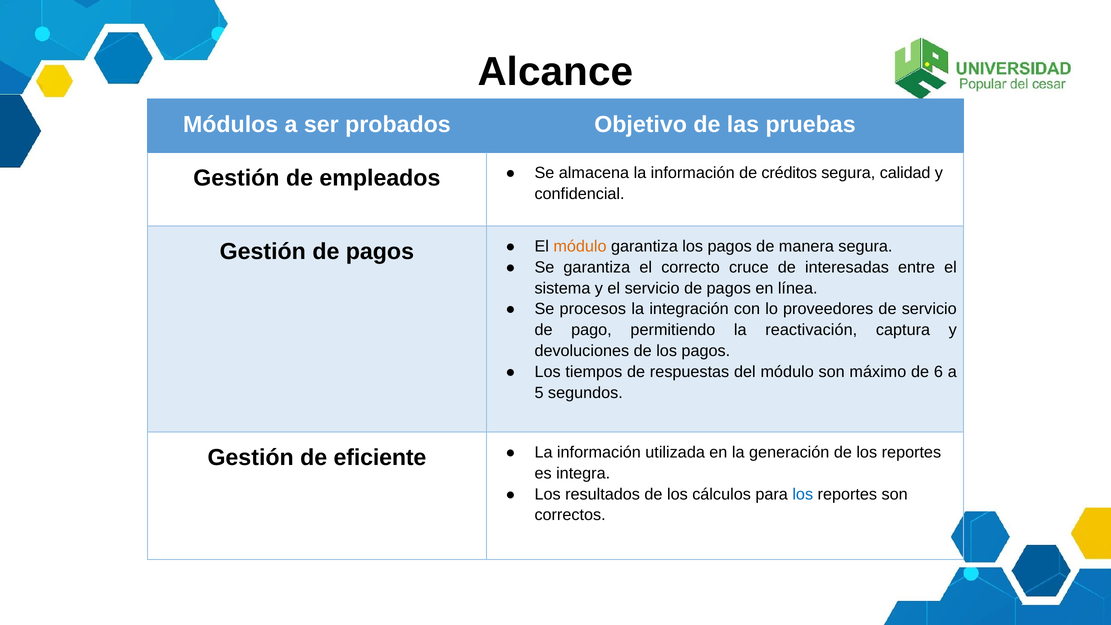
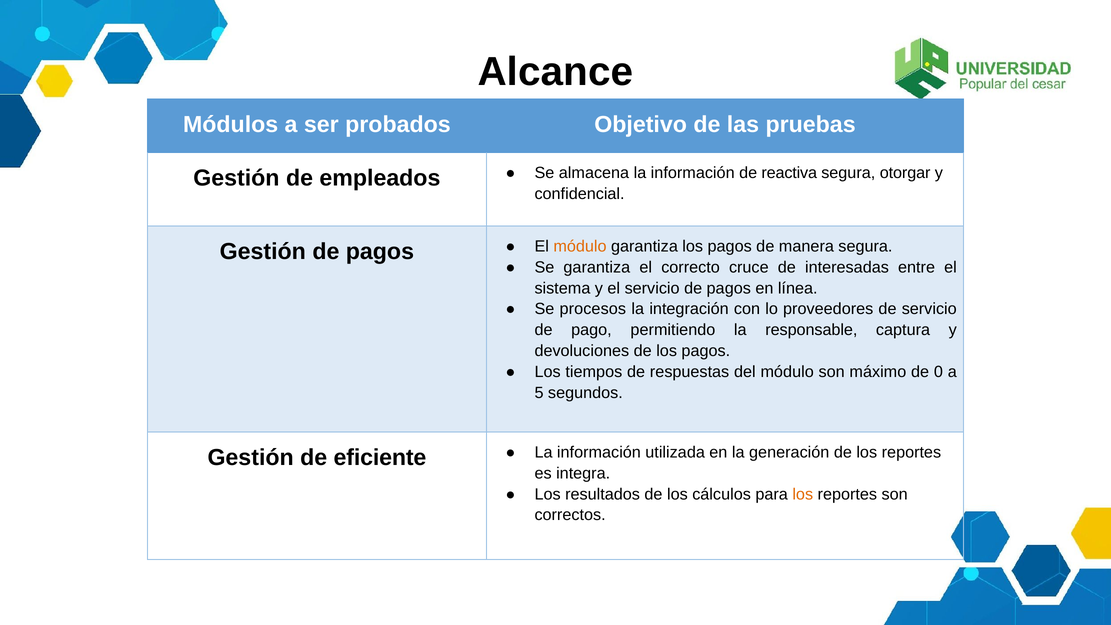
créditos: créditos -> reactiva (789, 173)
calidad: calidad -> otorgar (905, 173)
reactivación: reactivación -> responsable (811, 330)
6: 6 -> 0 (938, 372)
los colour: blue -> orange (803, 494)
